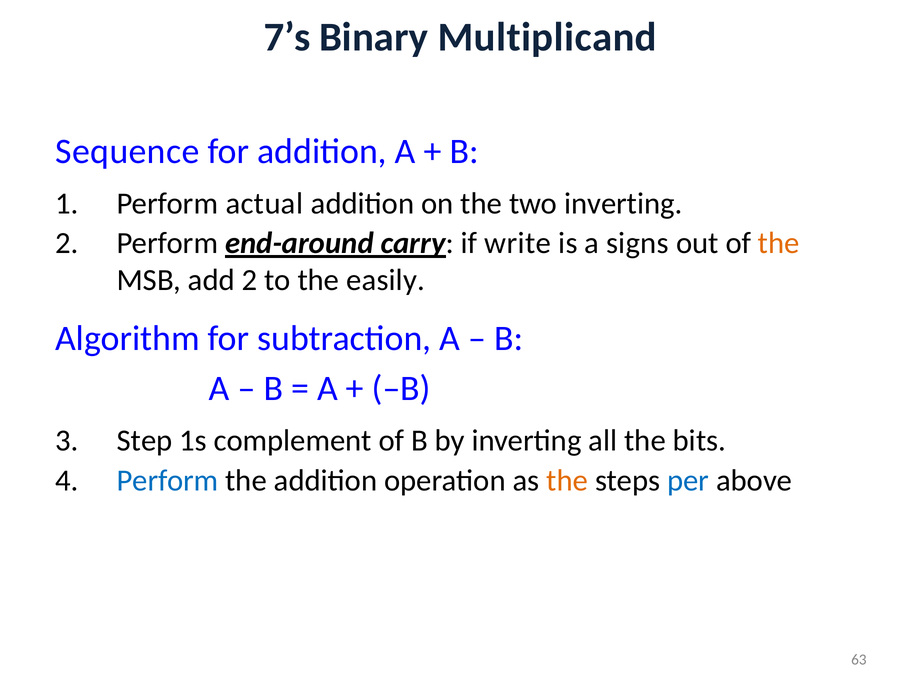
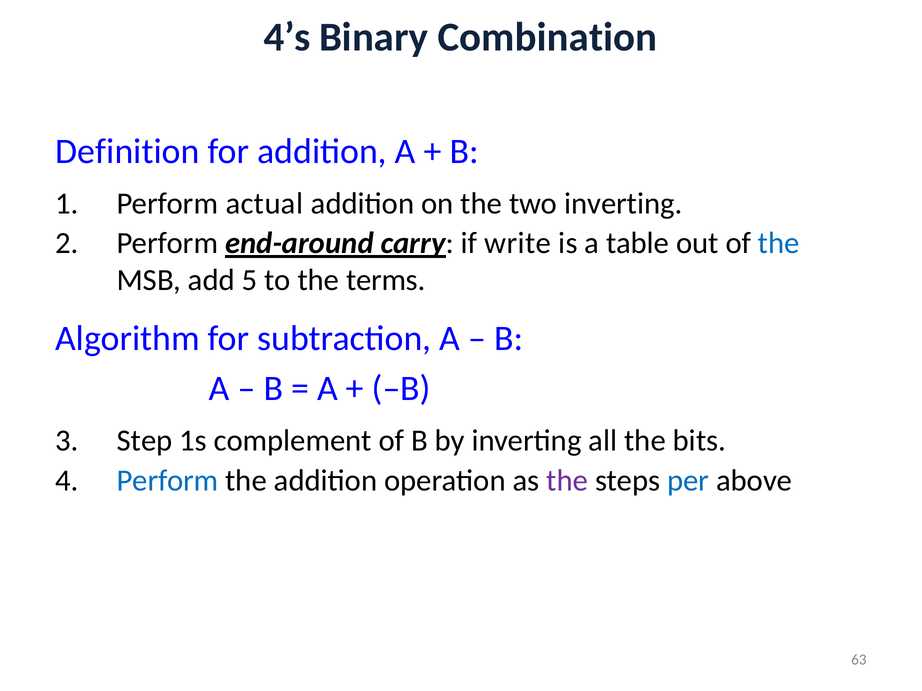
7’s: 7’s -> 4’s (287, 37)
Multiplicand: Multiplicand -> Combination (547, 37)
Sequence: Sequence -> Definition (128, 152)
signs: signs -> table (638, 243)
the colour: orange -> blue (779, 243)
add 2: 2 -> 5 (250, 280)
easily: easily -> terms (386, 280)
the colour: orange -> purple (567, 481)
